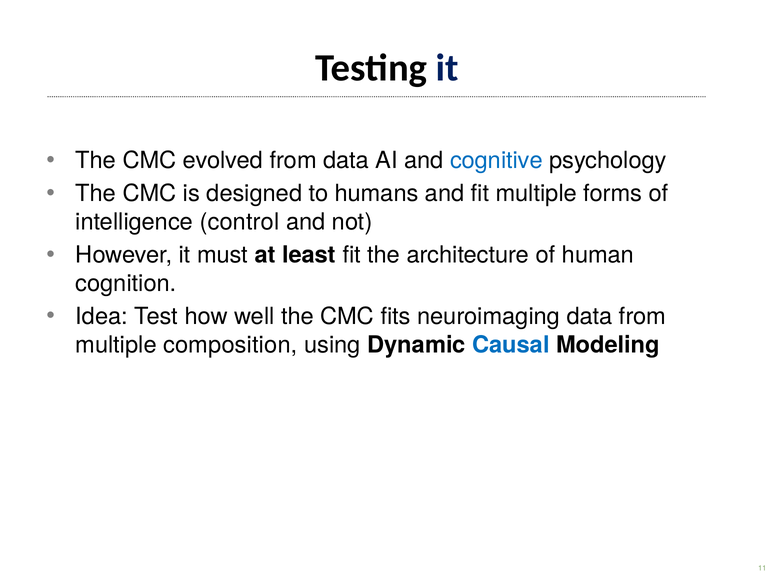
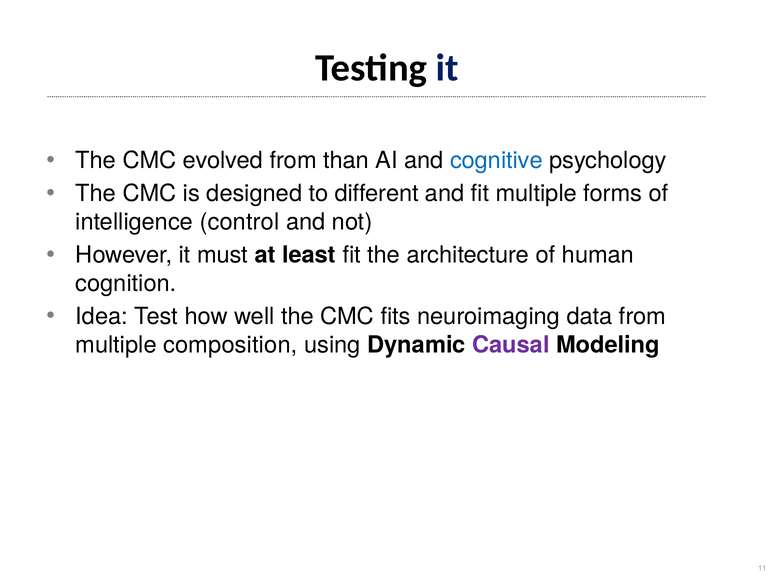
from data: data -> than (346, 161)
humans: humans -> different (377, 194)
Causal colour: blue -> purple (511, 345)
